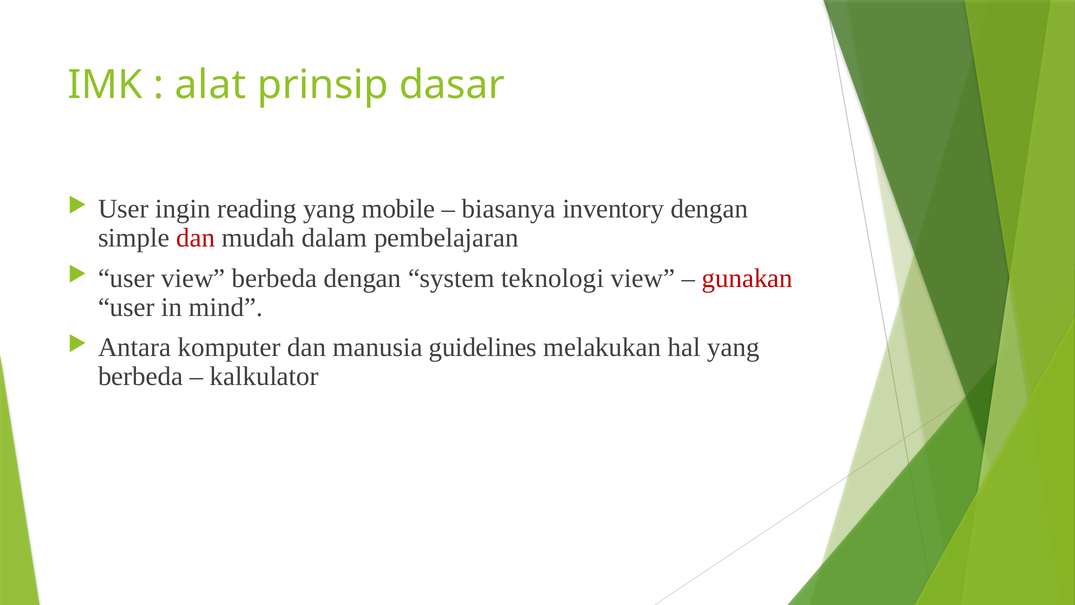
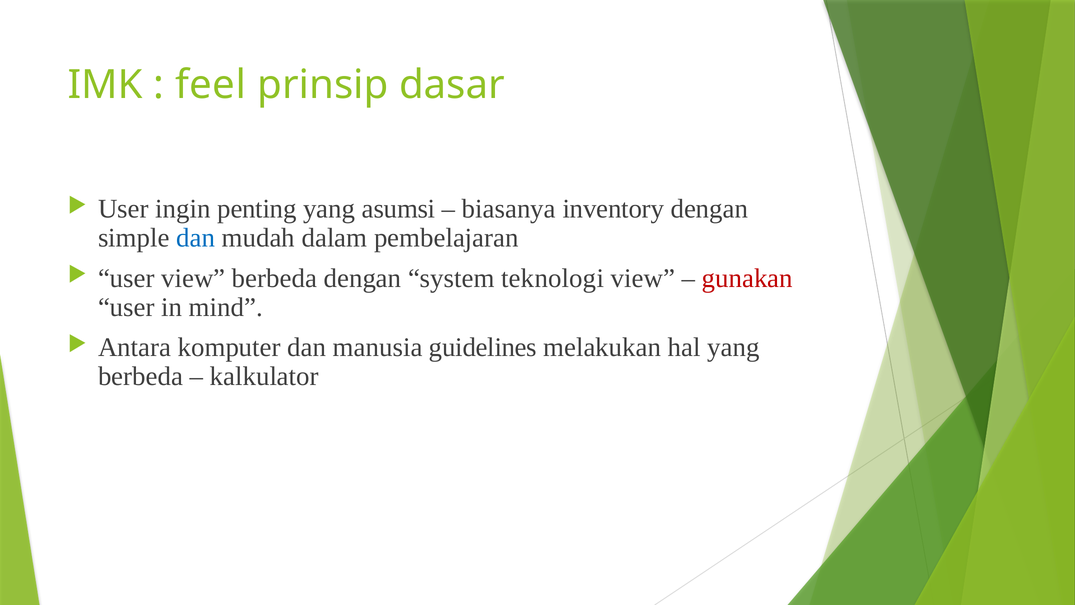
alat: alat -> feel (211, 85)
reading: reading -> penting (257, 209)
mobile: mobile -> asumsi (399, 209)
dan colour: red -> blue (196, 238)
